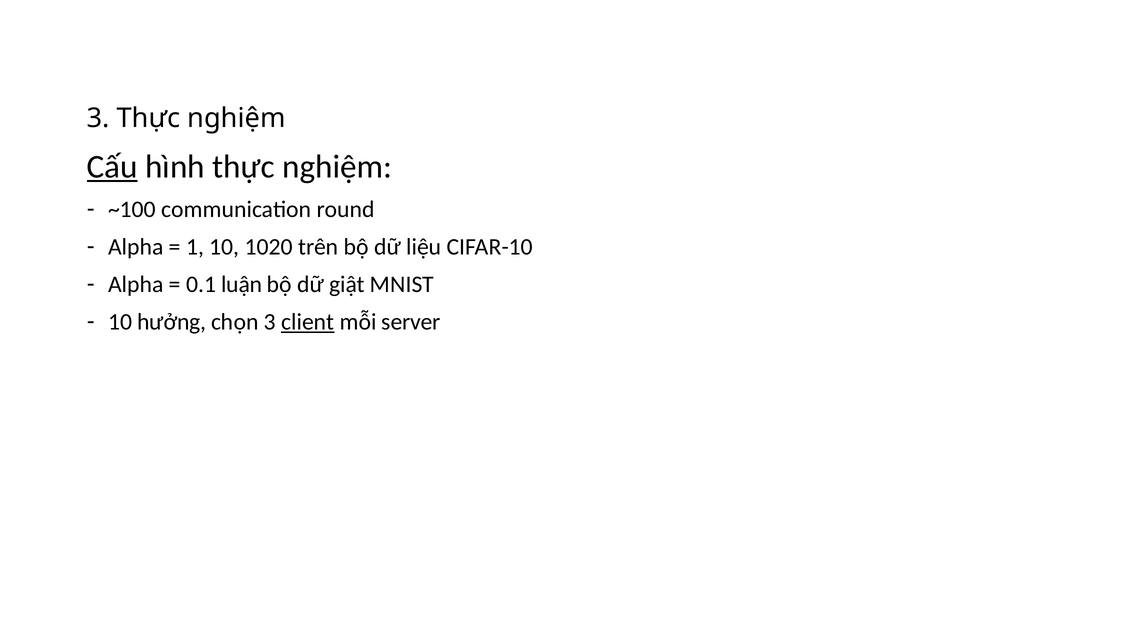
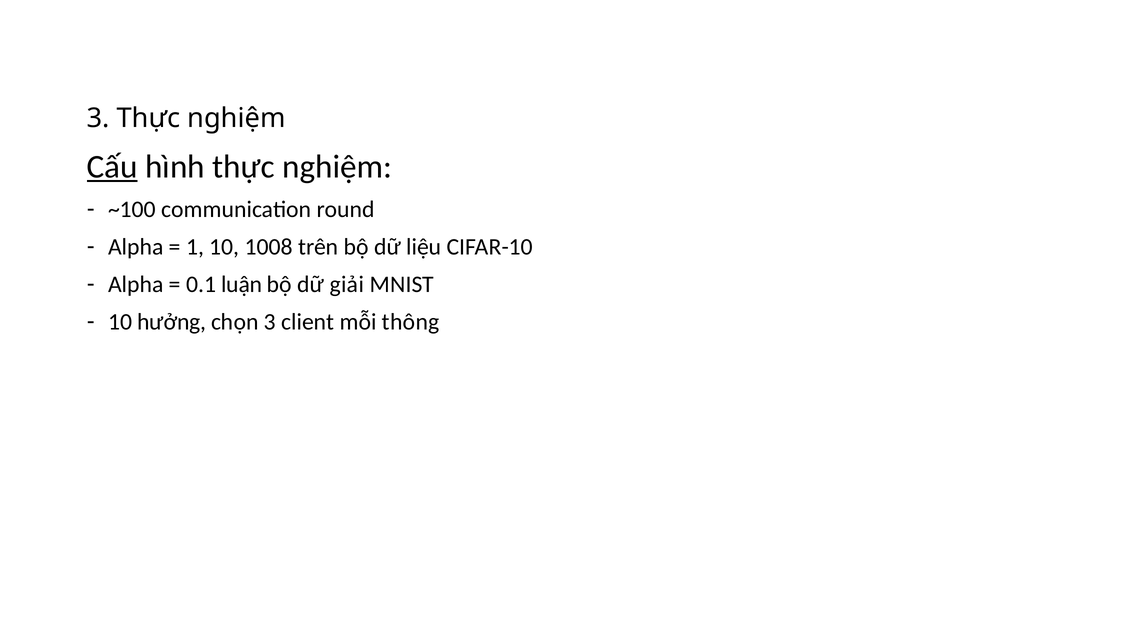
1020: 1020 -> 1008 (269, 247)
giật: giật -> giải (347, 285)
client underline: present -> none (308, 322)
server: server -> thông (411, 322)
